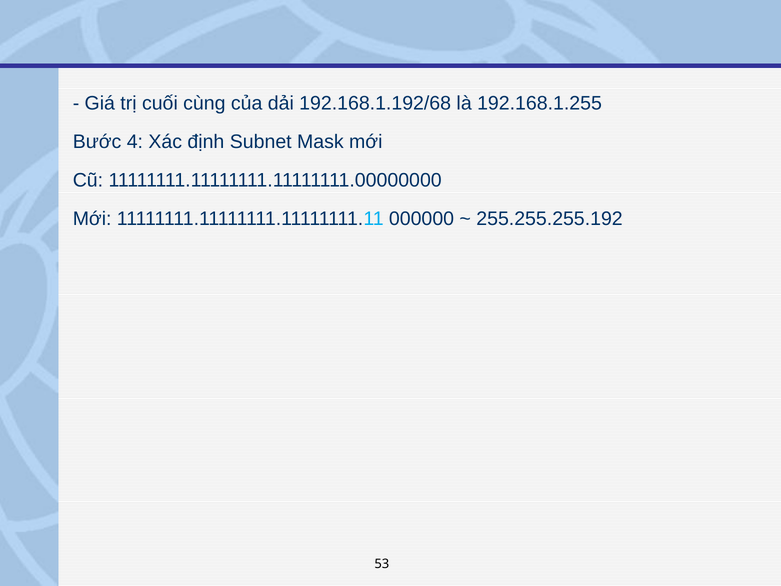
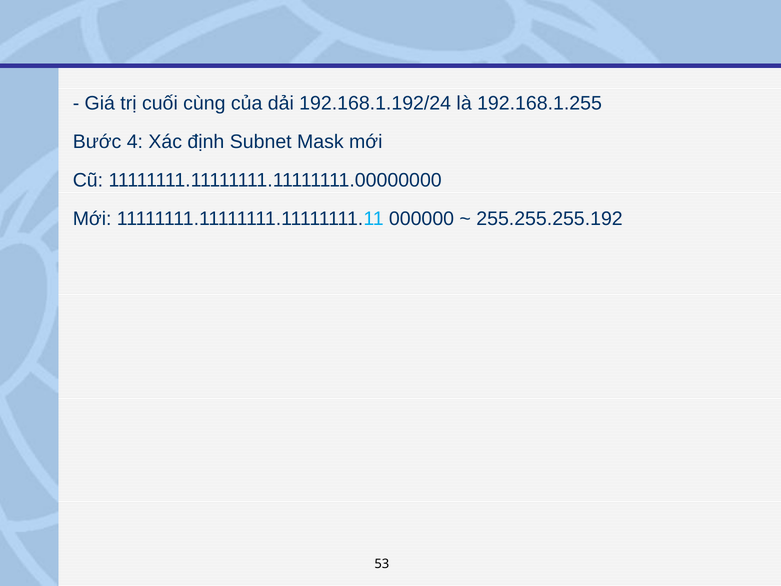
192.168.1.192/68: 192.168.1.192/68 -> 192.168.1.192/24 (375, 103)
